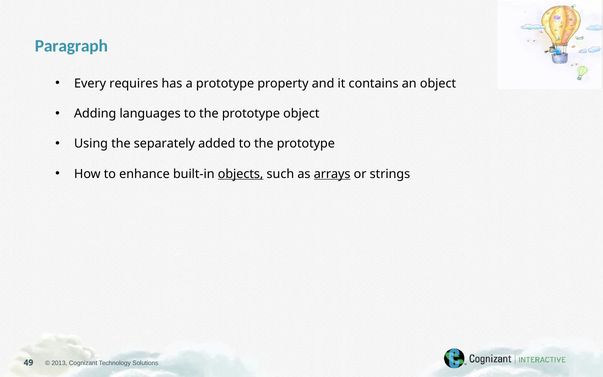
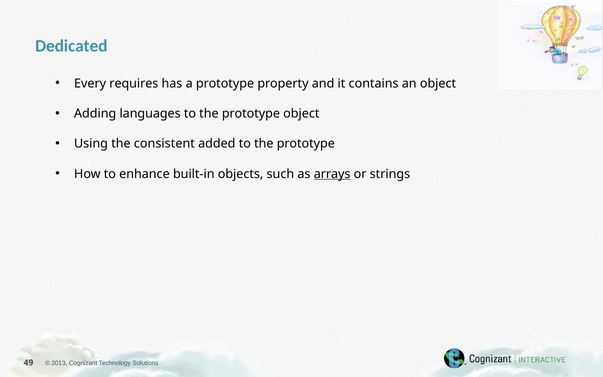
Paragraph: Paragraph -> Dedicated (71, 46)
separately: separately -> consistent (164, 144)
objects underline: present -> none (241, 174)
